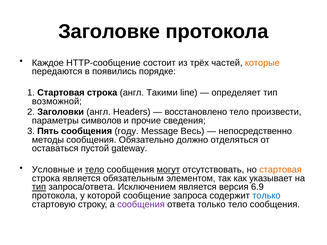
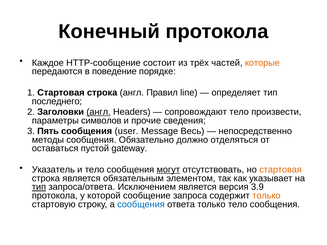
Заголовке: Заголовке -> Конечный (109, 32)
появились: появились -> поведение (114, 72)
Такими: Такими -> Правил (162, 93)
возможной: возможной -> последнего (57, 101)
англ underline: none -> present (99, 112)
восстановлено: восстановлено -> сопровождают (196, 112)
году: году -> user (127, 131)
Условные: Условные -> Указатель (53, 170)
тело underline: present -> none (95, 170)
6.9: 6.9 -> 3.9 (257, 187)
только colour: blue -> orange (266, 196)
сообщения colour: purple -> blue (141, 205)
